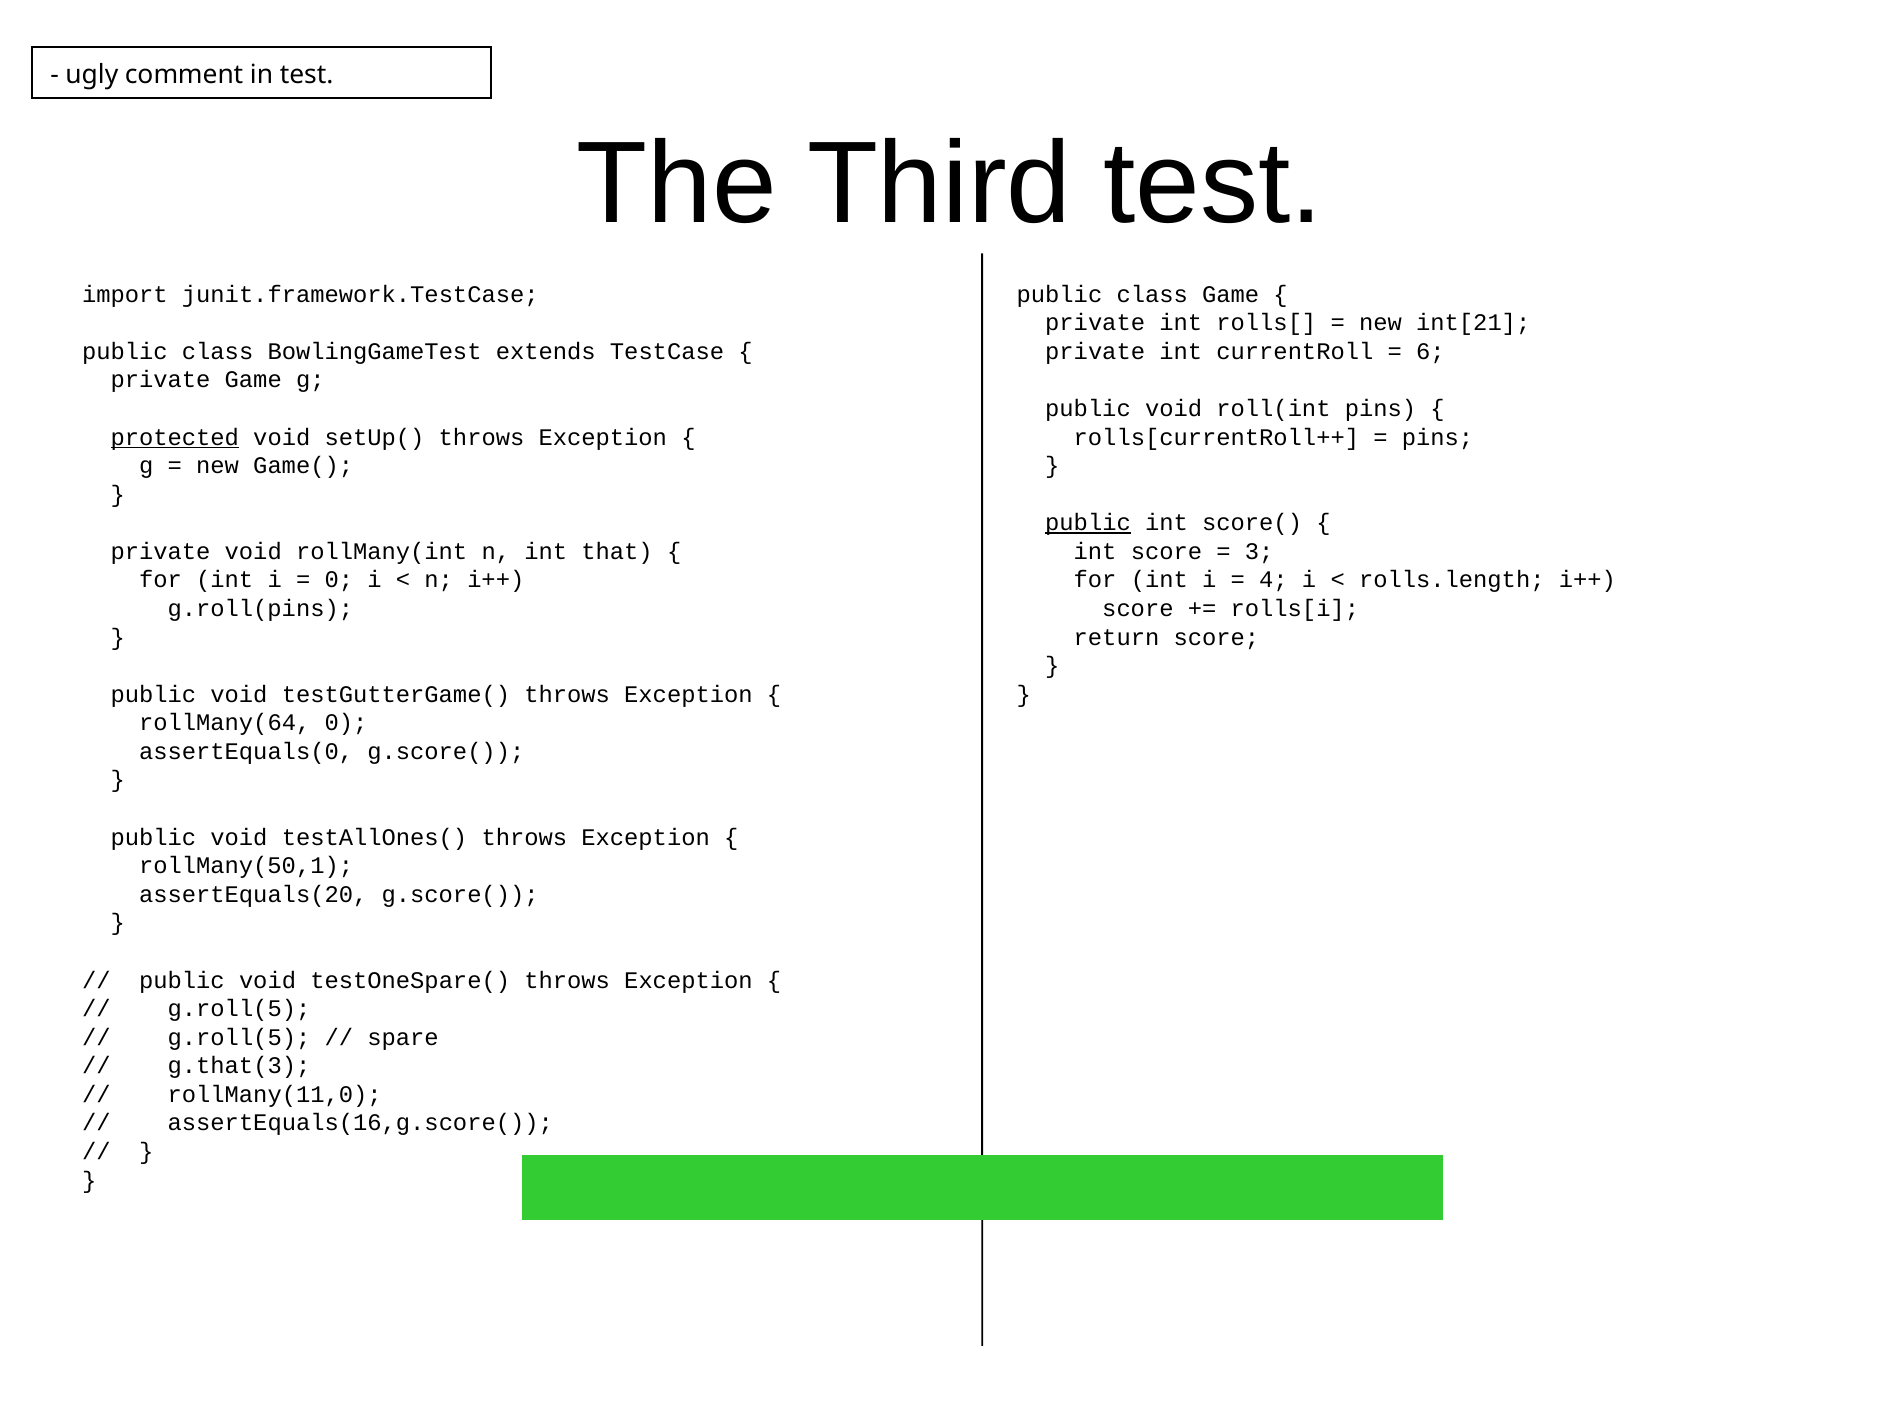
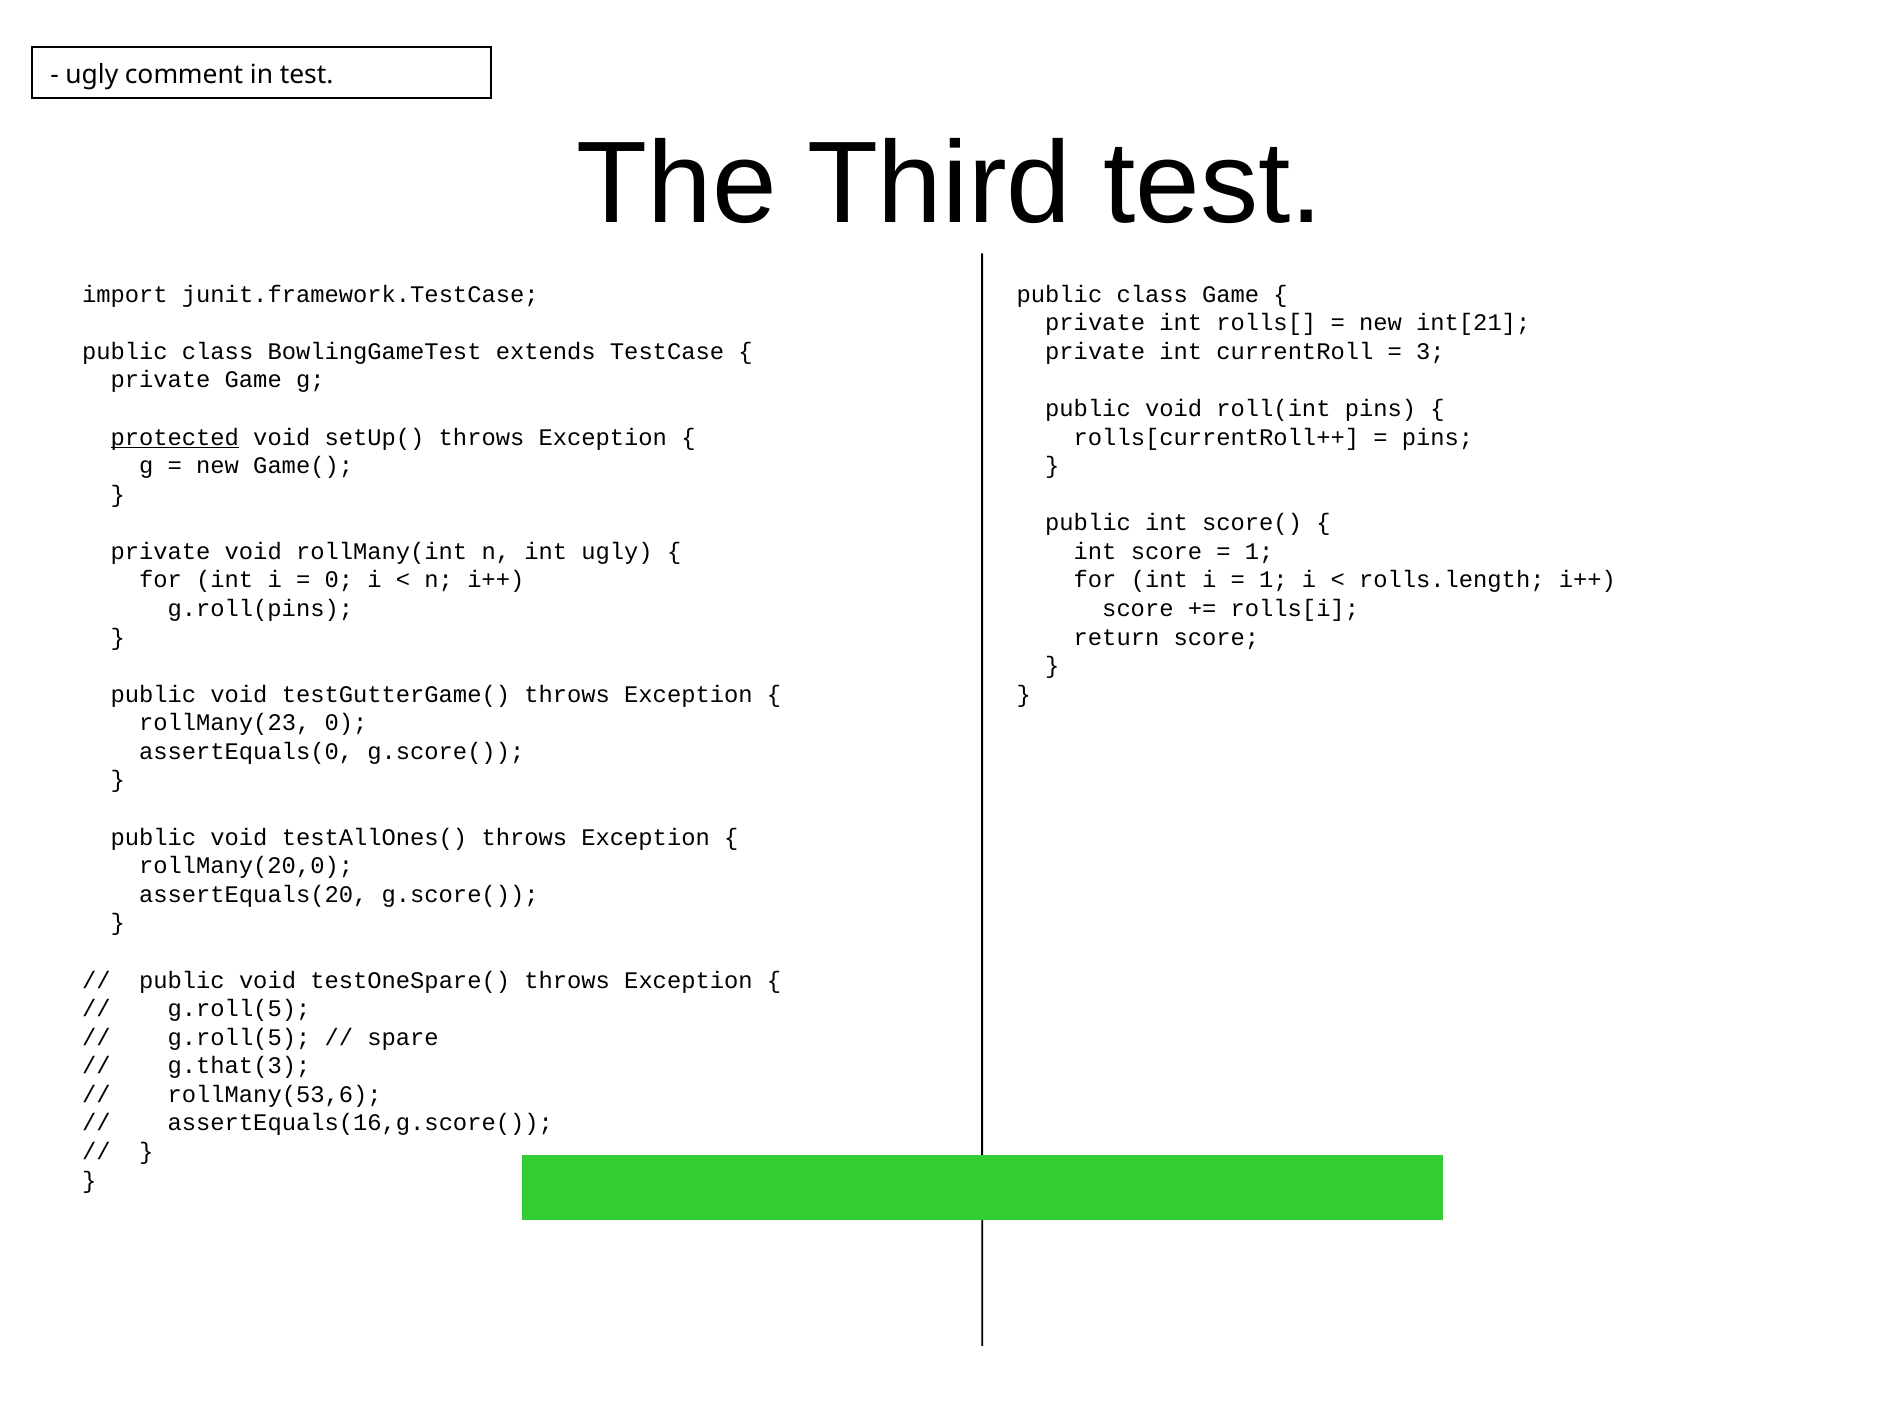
6: 6 -> 3 (1430, 352)
public underline: present -> none (1088, 523)
int that: that -> ugly (617, 552)
3: 3 -> 1 (1259, 552)
4: 4 -> 1 (1273, 580)
rollMany(64: rollMany(64 -> rollMany(23 (225, 723)
rollMany(50,1: rollMany(50,1 -> rollMany(20,0 (246, 866)
rollMany(11,0: rollMany(11,0 -> rollMany(53,6 (275, 1095)
